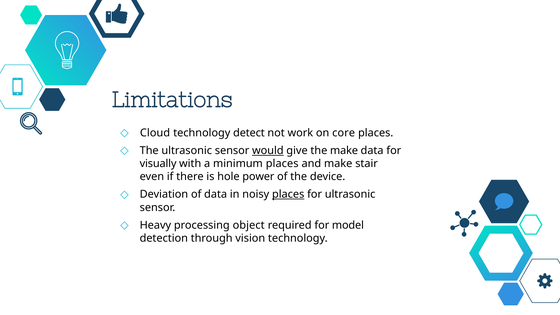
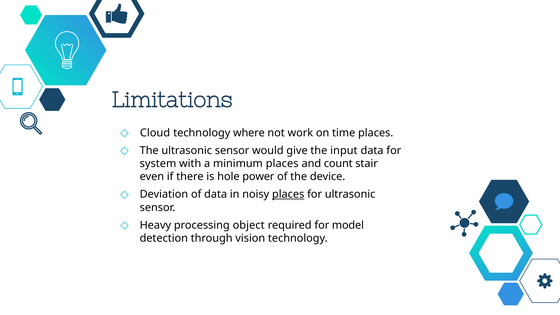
detect: detect -> where (249, 133)
core: core -> time (344, 133)
would underline: present -> none (268, 151)
the make: make -> input (344, 151)
visually: visually -> system (158, 164)
and make: make -> count (338, 164)
